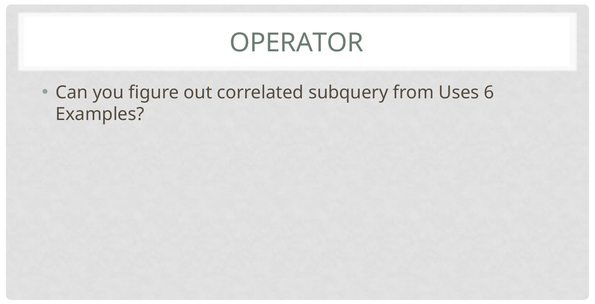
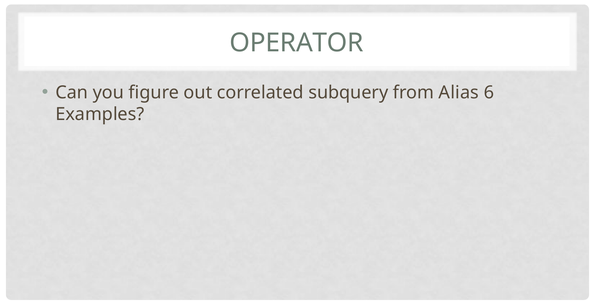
Uses: Uses -> Alias (459, 93)
